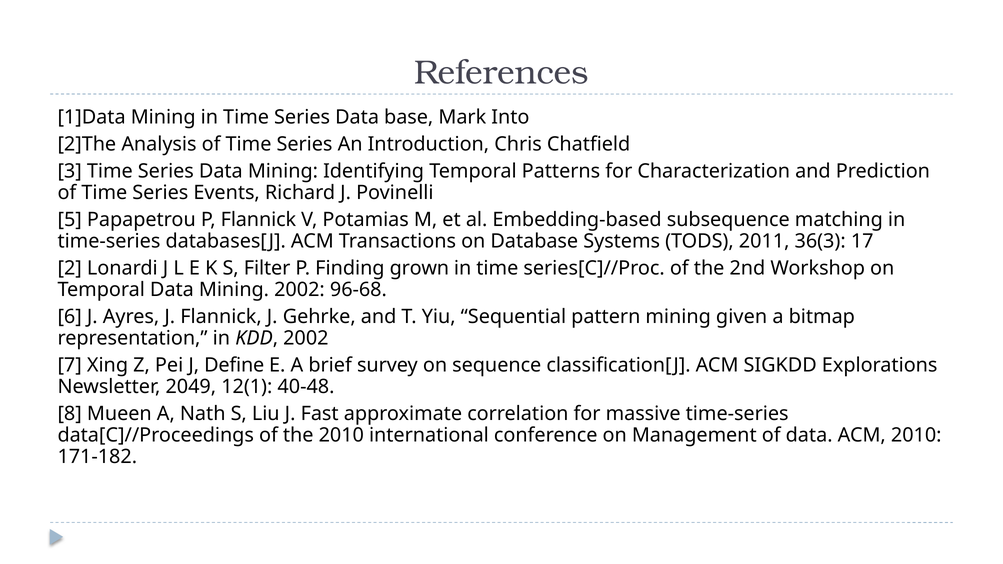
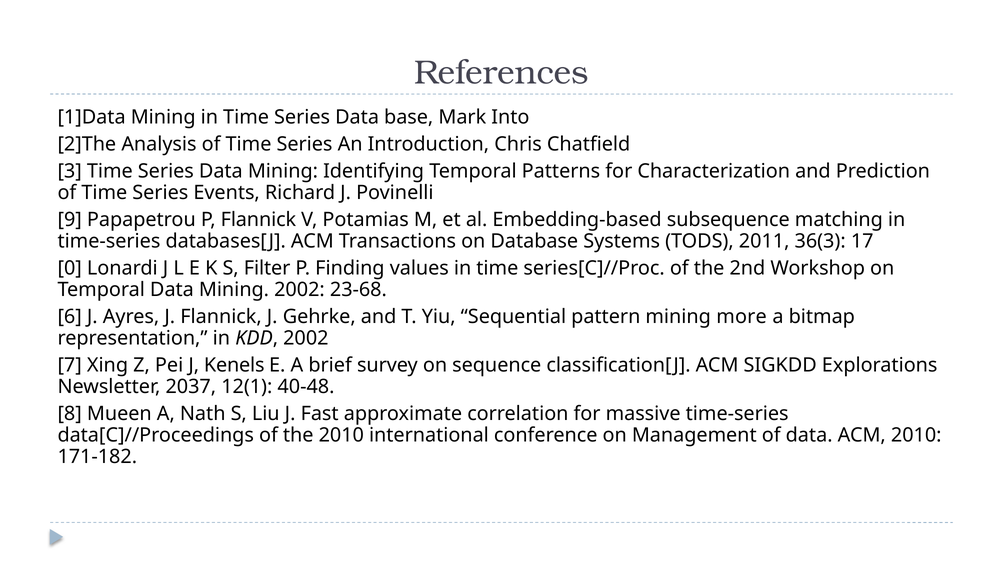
5: 5 -> 9 (70, 220)
2: 2 -> 0 (70, 268)
grown: grown -> values (419, 268)
96-68: 96-68 -> 23-68 (358, 290)
given: given -> more (742, 317)
Define: Define -> Kenels (234, 365)
2049: 2049 -> 2037 (191, 387)
